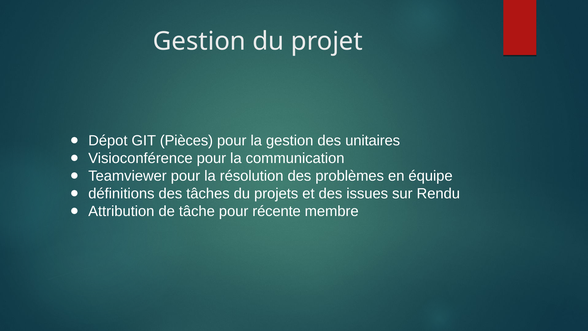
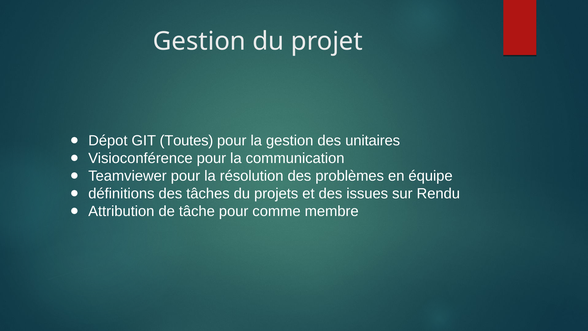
Pièces: Pièces -> Toutes (186, 140)
récente: récente -> comme (277, 211)
